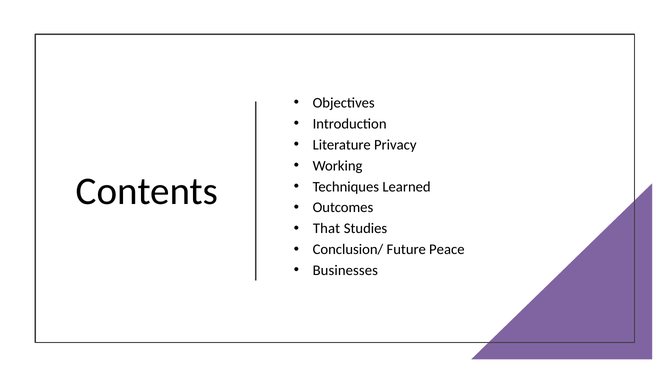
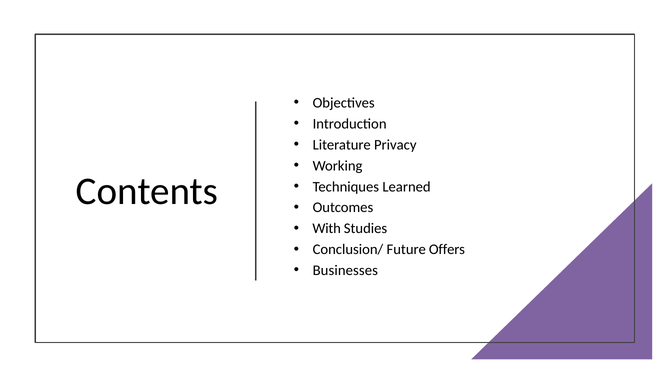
That: That -> With (327, 229)
Peace: Peace -> Offers (447, 249)
